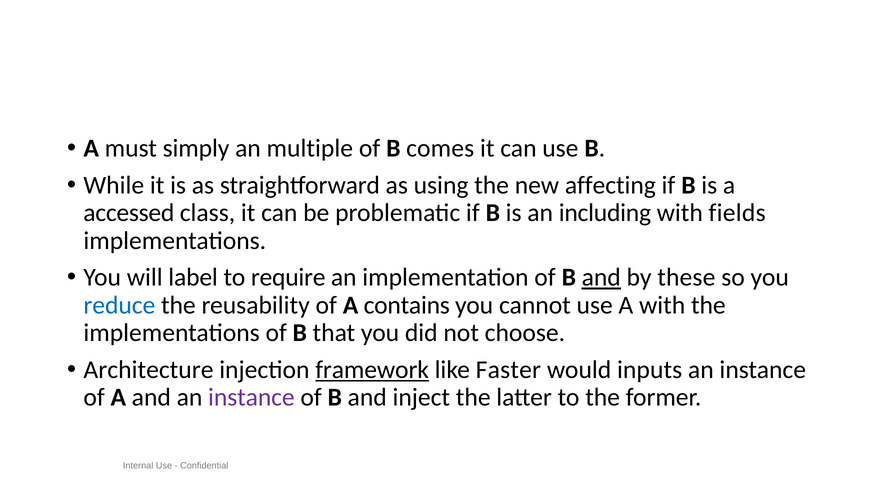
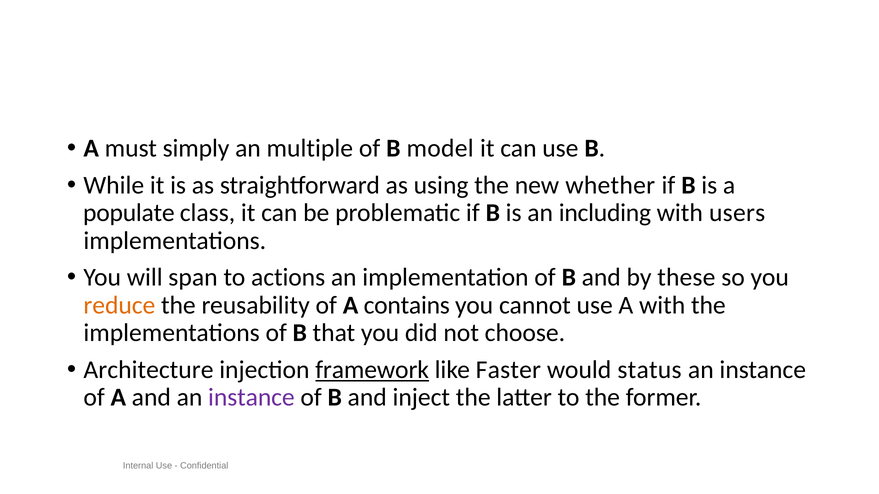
comes: comes -> model (440, 149)
affecting: affecting -> whether (610, 185)
accessed: accessed -> populate (129, 213)
fields: fields -> users (737, 213)
label: label -> span (193, 278)
require: require -> actions (288, 278)
and underline: present -> none (601, 278)
reduce colour: blue -> orange (119, 305)
inputs: inputs -> status (650, 370)
